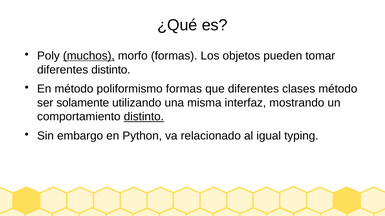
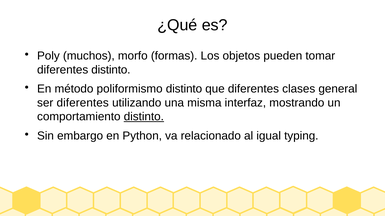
muchos underline: present -> none (89, 56)
poliformismo formas: formas -> distinto (184, 89)
clases método: método -> general (338, 89)
ser solamente: solamente -> diferentes (83, 103)
